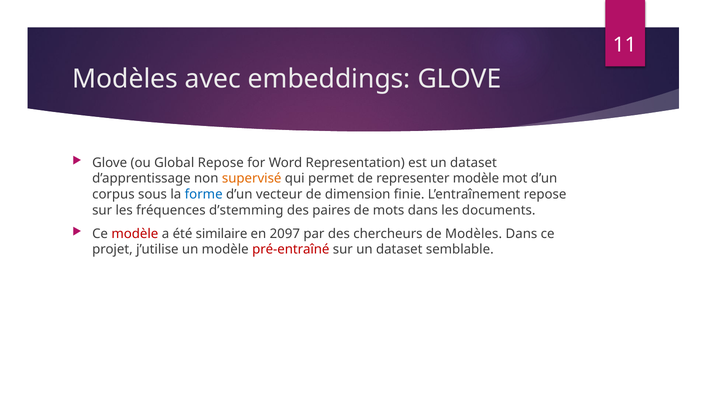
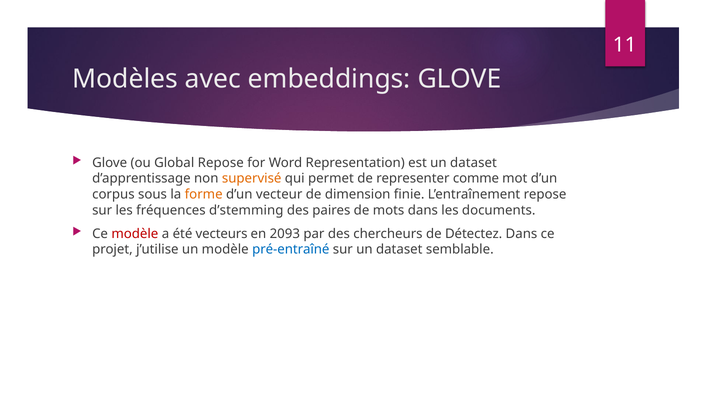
representer modèle: modèle -> comme (476, 178)
forme colour: blue -> orange (204, 194)
similaire: similaire -> vecteurs (222, 234)
2097: 2097 -> 2093 (285, 234)
de Modèles: Modèles -> Détectez (474, 234)
pré-entraîné colour: red -> blue (291, 249)
